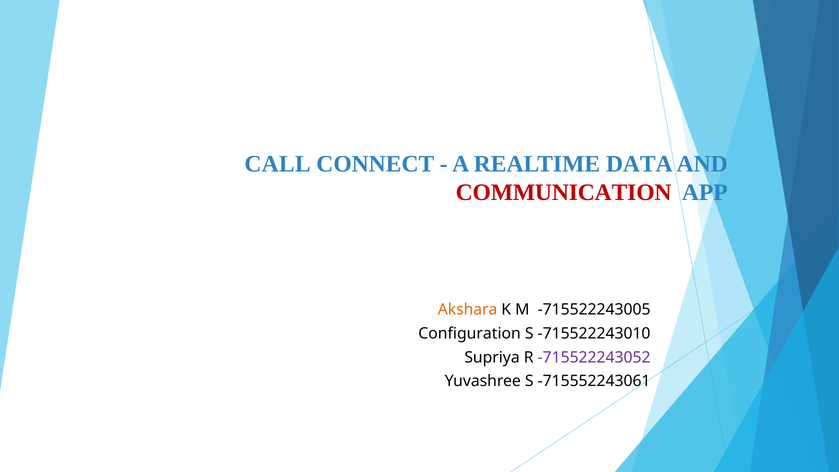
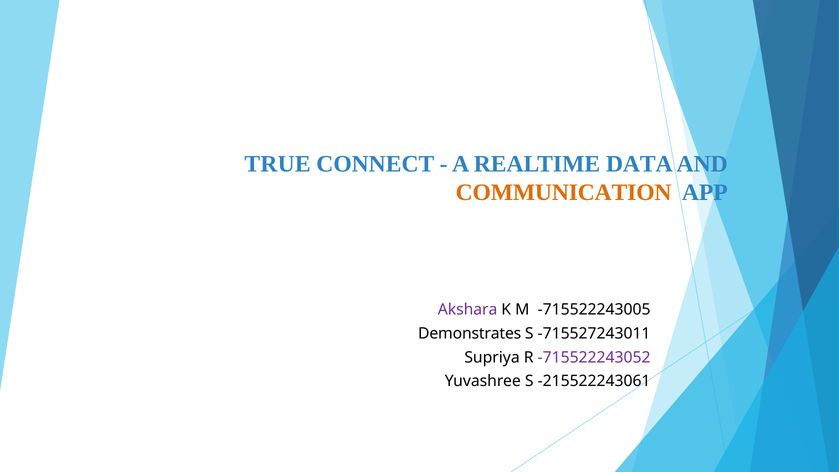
CALL: CALL -> TRUE (278, 164)
COMMUNICATION colour: red -> orange (564, 192)
Akshara colour: orange -> purple (468, 310)
Configuration: Configuration -> Demonstrates (470, 333)
-715522243010: -715522243010 -> -715527243011 (594, 333)
-715552243061: -715552243061 -> -215522243061 (594, 381)
